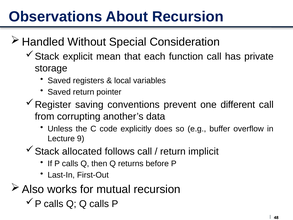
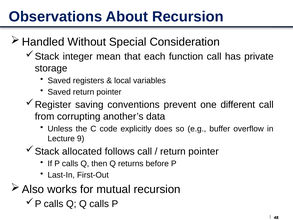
explicit: explicit -> integer (78, 56)
implicit: implicit -> pointer (203, 151)
